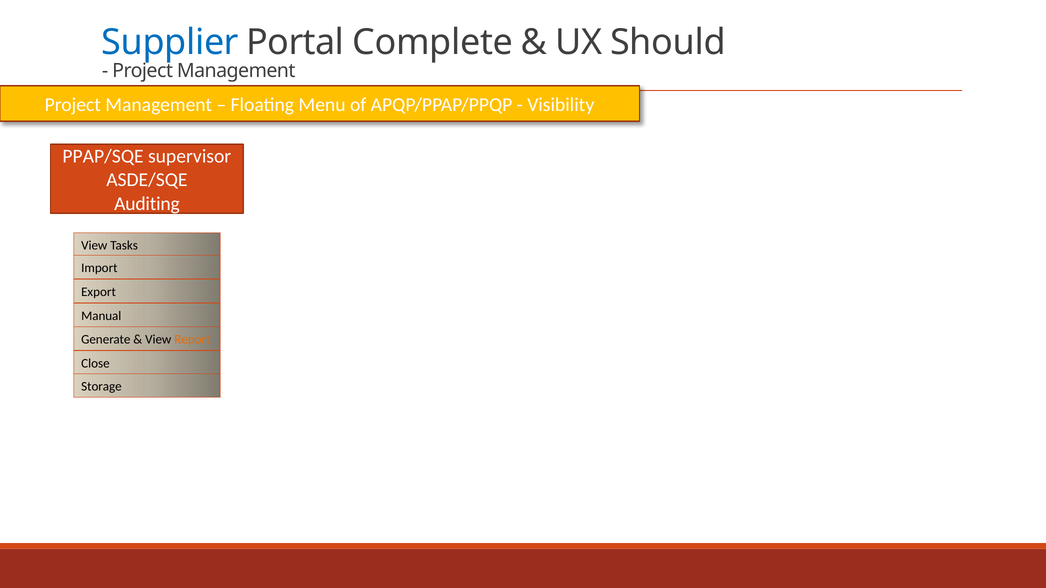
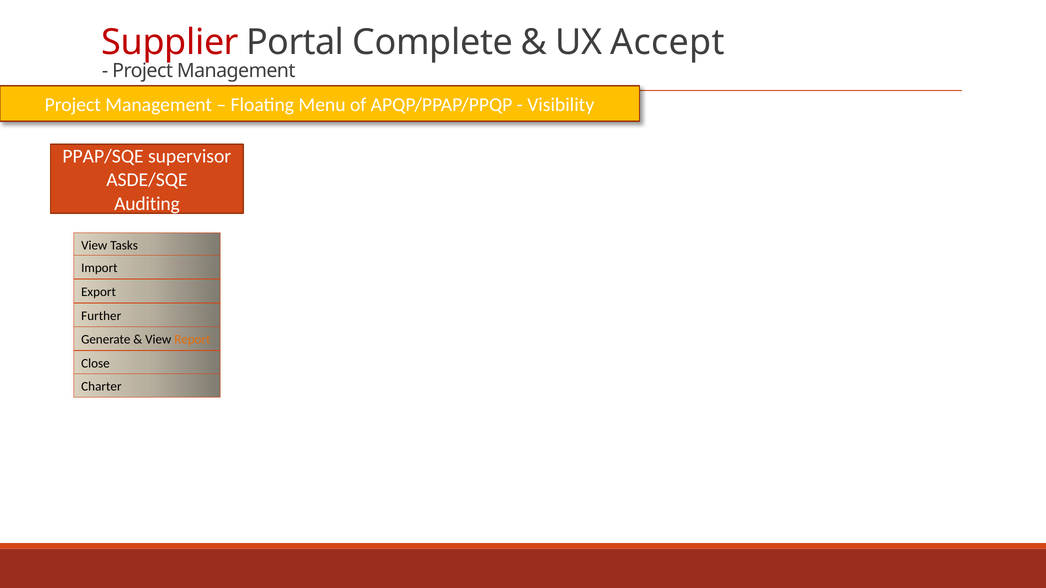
Supplier colour: blue -> red (170, 42)
Should: Should -> Accept (668, 42)
Manual: Manual -> Further (101, 316)
Storage: Storage -> Charter (101, 386)
